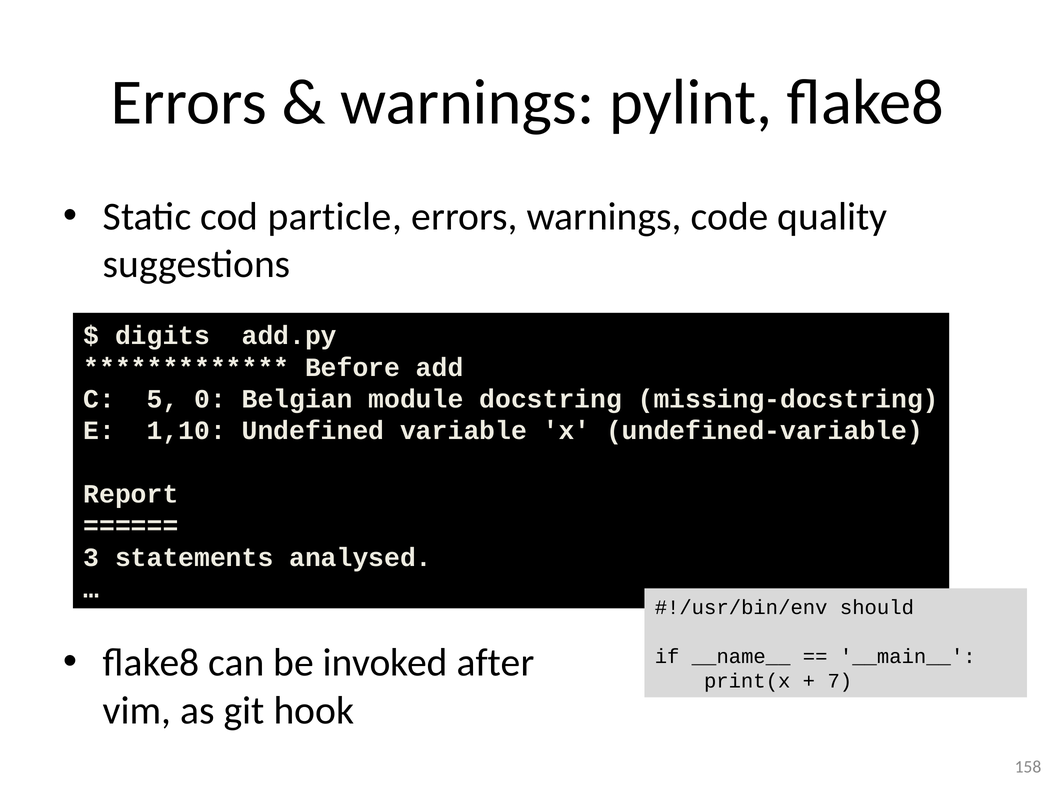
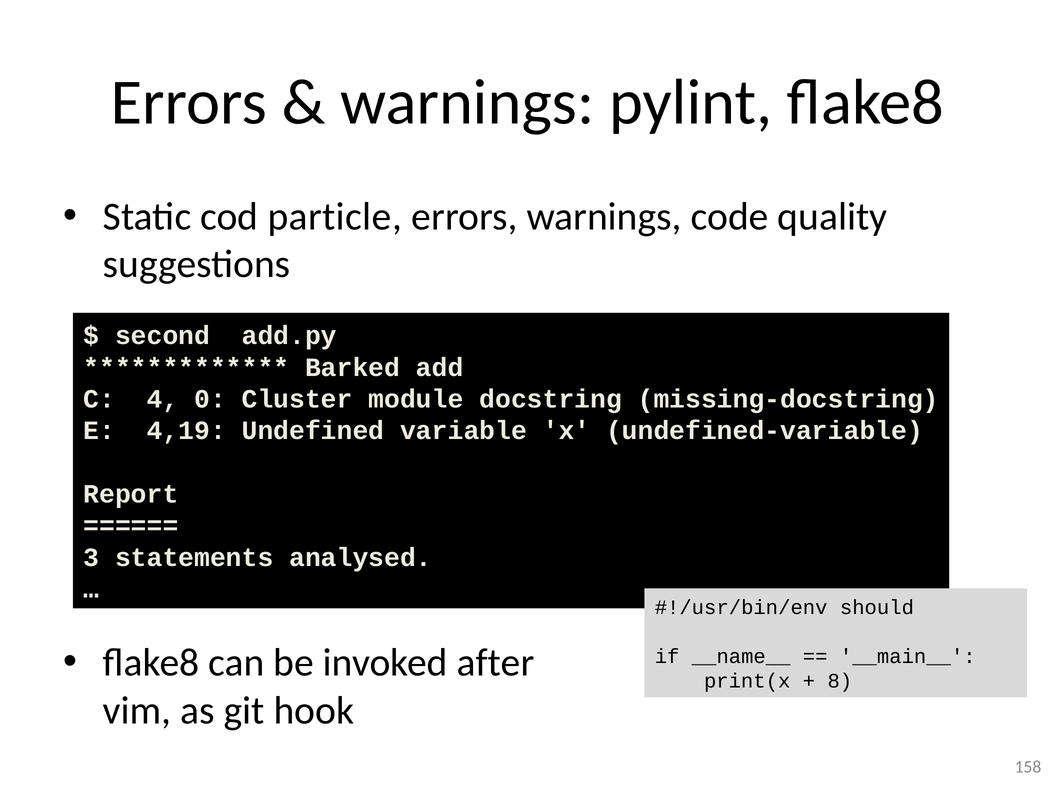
digits: digits -> second (163, 336)
Before: Before -> Barked (353, 367)
5: 5 -> 4 (163, 399)
Belgian: Belgian -> Cluster (297, 399)
1,10: 1,10 -> 4,19 (186, 431)
7: 7 -> 8 (840, 681)
